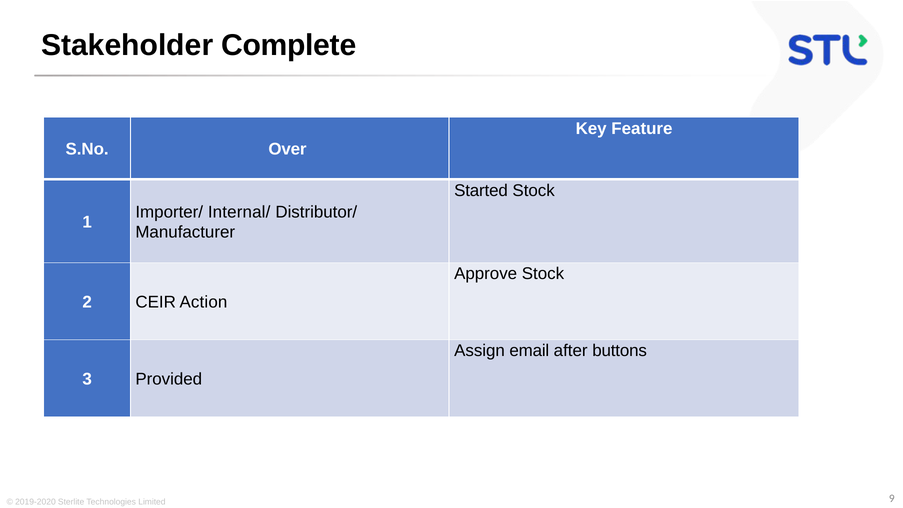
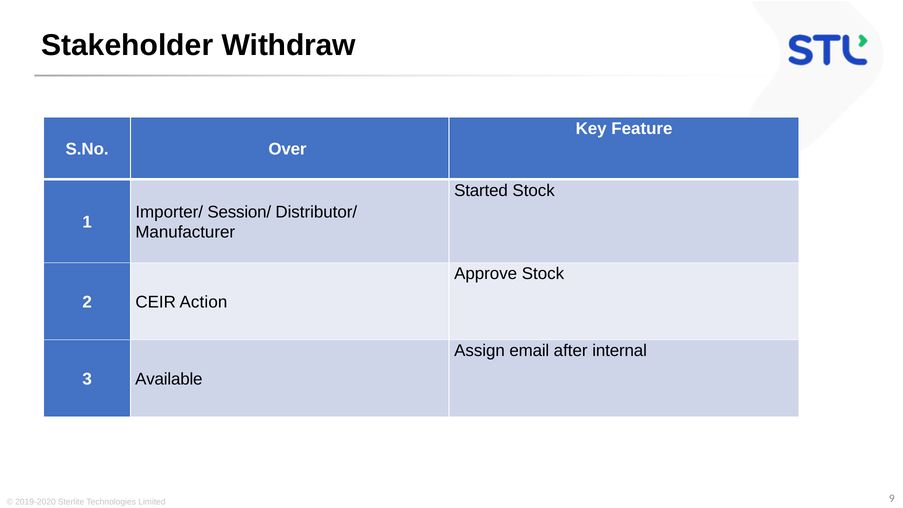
Complete: Complete -> Withdraw (289, 45)
Internal/: Internal/ -> Session/ (239, 212)
buttons: buttons -> internal (620, 351)
Provided: Provided -> Available (169, 379)
